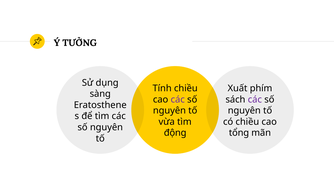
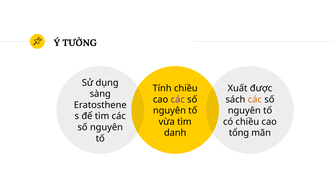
phím: phím -> được (261, 88)
các colour: purple -> orange (255, 99)
động: động -> danh (175, 133)
